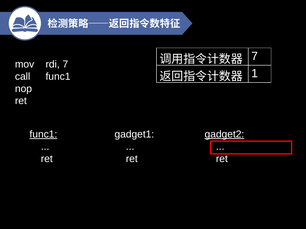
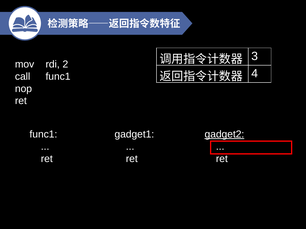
7: 7 -> 3 (255, 56)
rdi 7: 7 -> 2 (65, 64)
1: 1 -> 4 (255, 74)
func1 underline: present -> none (43, 135)
